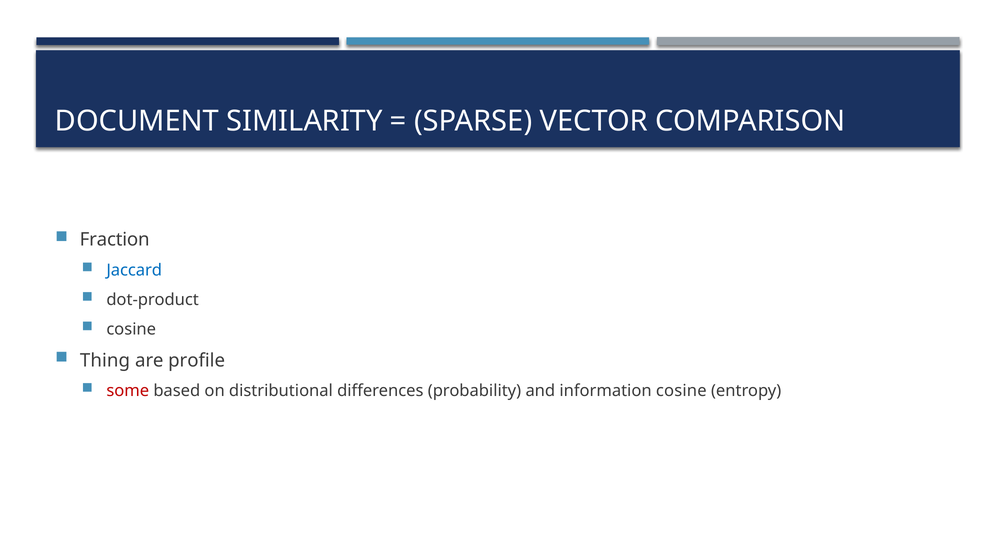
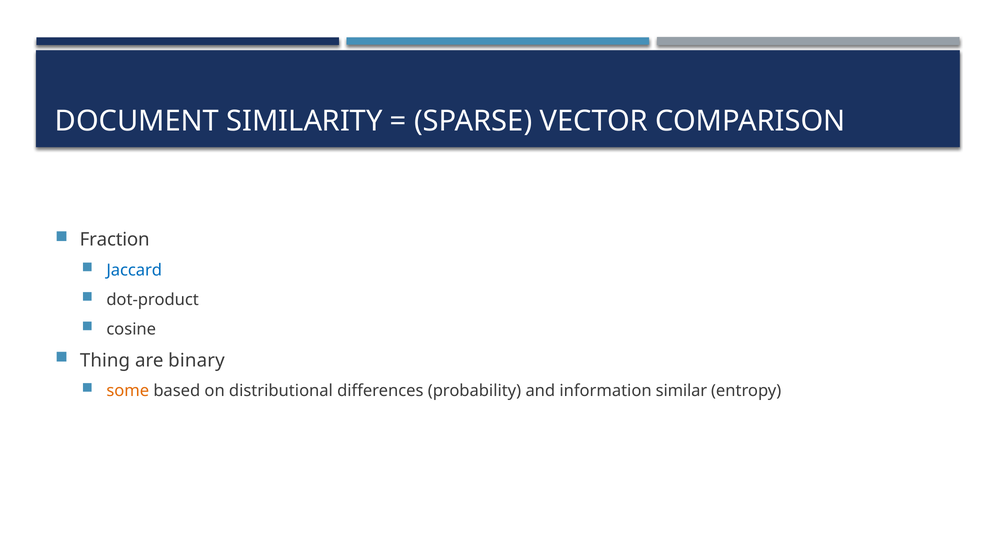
profile: profile -> binary (196, 361)
some colour: red -> orange (128, 391)
information cosine: cosine -> similar (681, 391)
